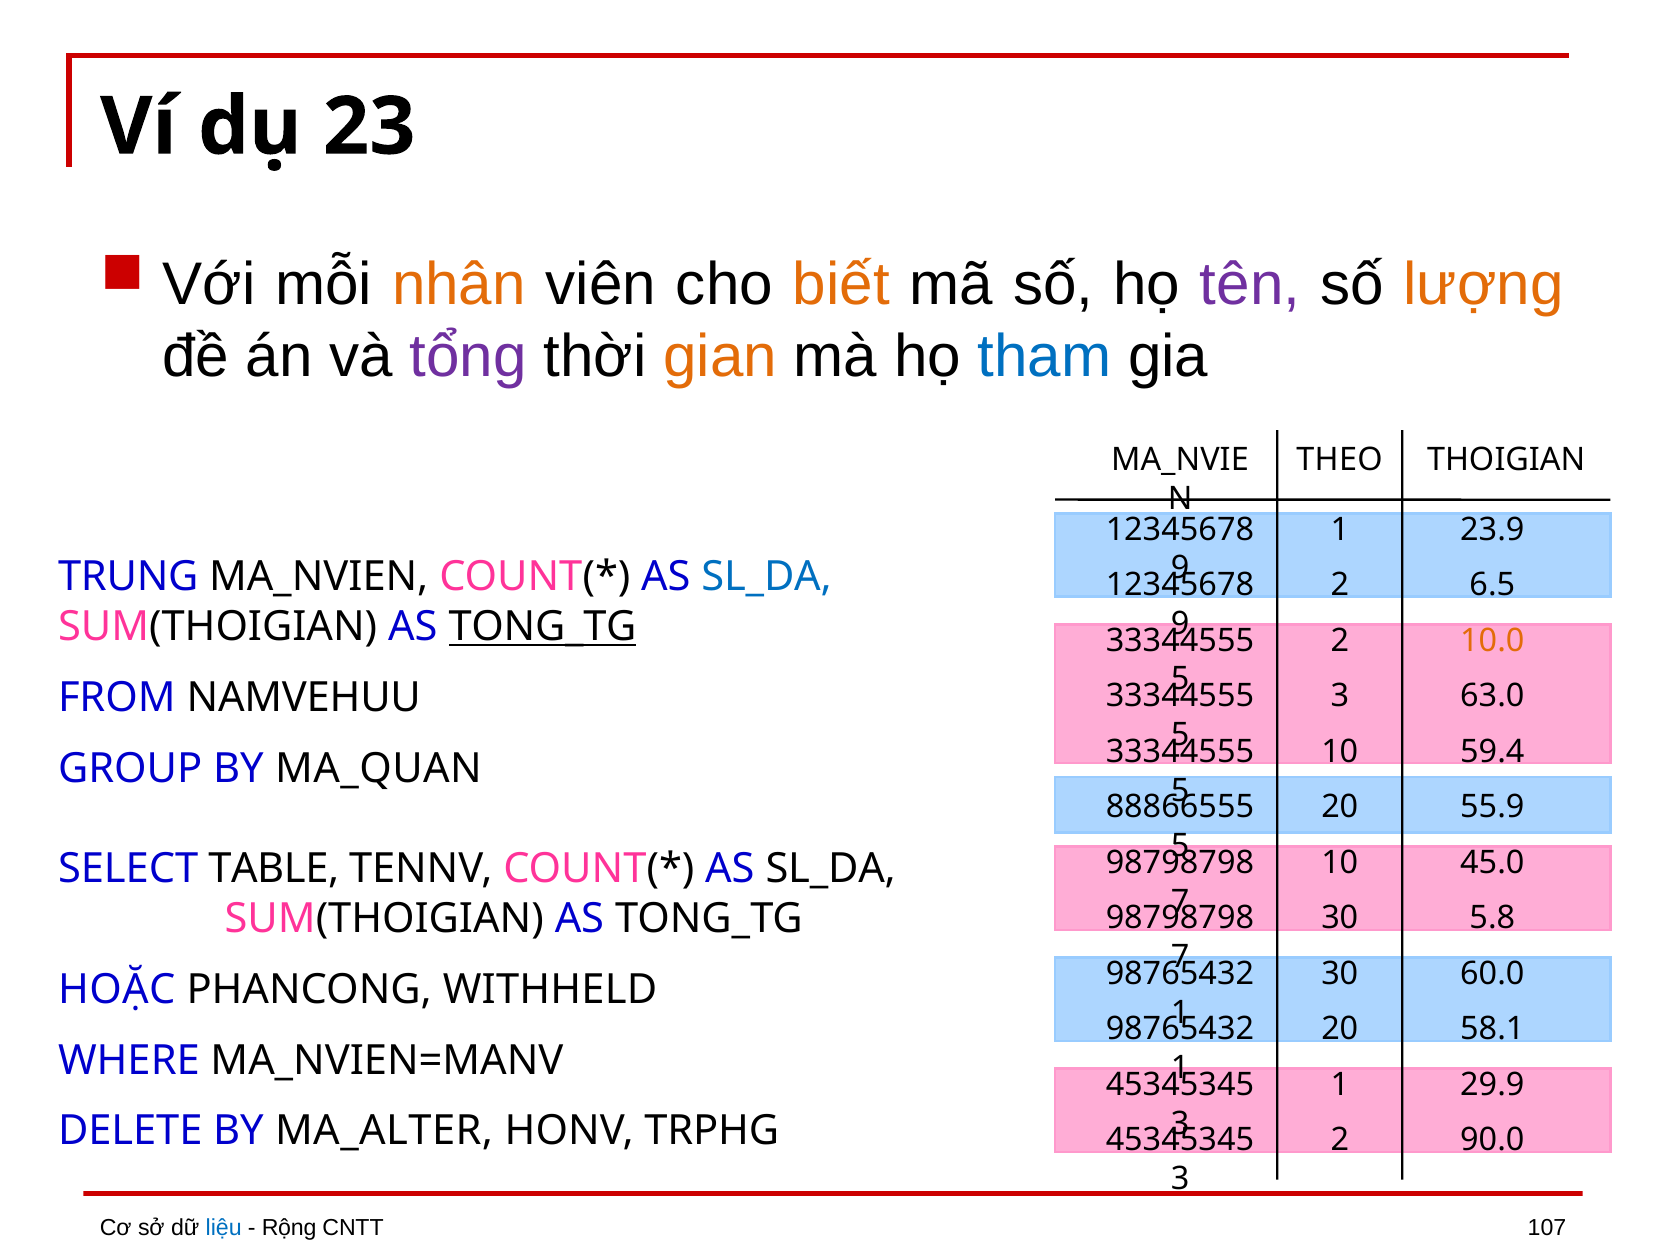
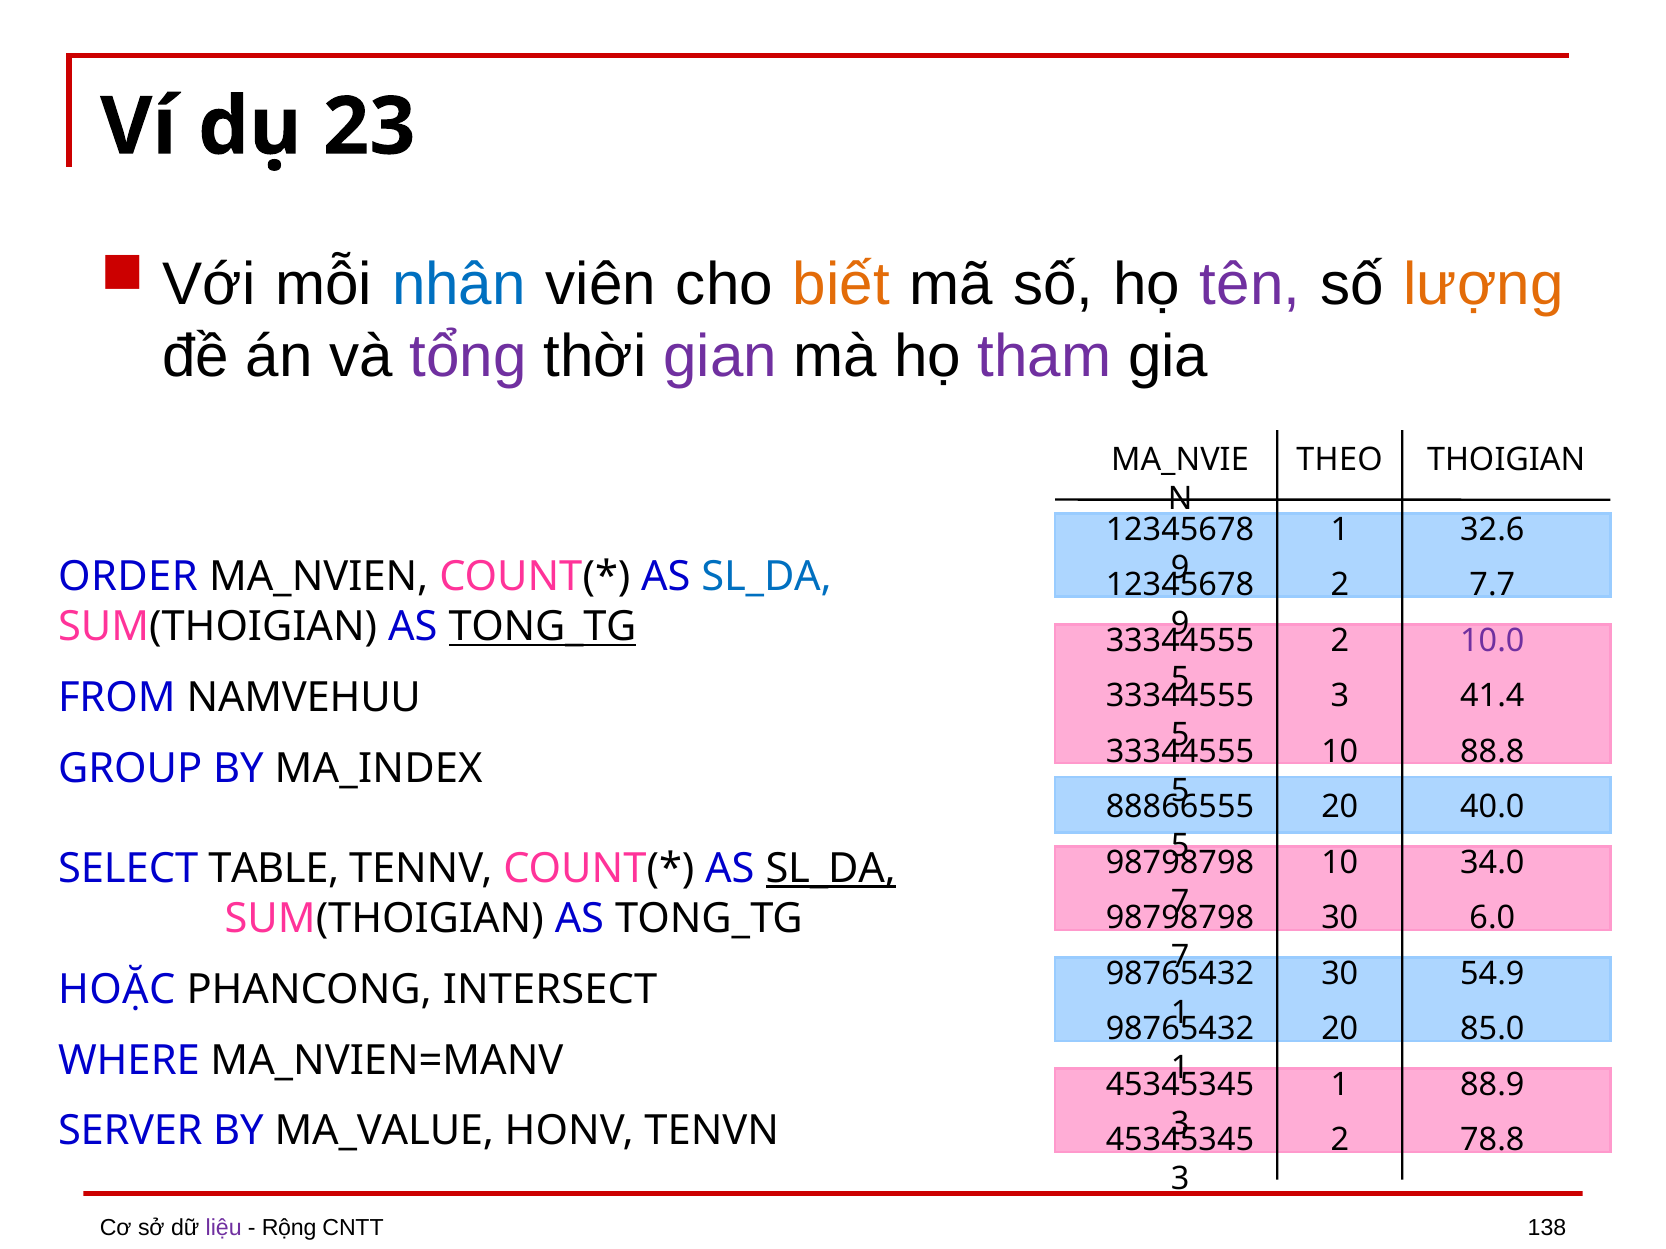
nhân colour: orange -> blue (459, 285)
gian colour: orange -> purple (720, 357)
tham colour: blue -> purple (1045, 357)
23.9: 23.9 -> 32.6 (1492, 530)
TRUNG: TRUNG -> ORDER (128, 577)
6.5: 6.5 -> 7.7 (1492, 585)
10.0 colour: orange -> purple (1492, 641)
63.0: 63.0 -> 41.4 (1492, 696)
59.4: 59.4 -> 88.8 (1492, 752)
MA_QUAN: MA_QUAN -> MA_INDEX (379, 769)
55.9: 55.9 -> 40.0 (1492, 807)
45.0: 45.0 -> 34.0 (1492, 863)
SL_DA underline: none -> present (831, 869)
5.8: 5.8 -> 6.0 (1492, 918)
60.0: 60.0 -> 54.9 (1492, 974)
WITHHELD: WITHHELD -> INTERSECT (550, 990)
58.1: 58.1 -> 85.0 (1492, 1030)
29.9: 29.9 -> 88.9 (1492, 1085)
DELETE: DELETE -> SERVER (130, 1132)
MA_ALTER: MA_ALTER -> MA_VALUE (384, 1132)
TRPHG: TRPHG -> TENVN (712, 1132)
90.0: 90.0 -> 78.8 (1492, 1141)
liệu colour: blue -> purple (224, 1228)
107: 107 -> 138 (1547, 1228)
